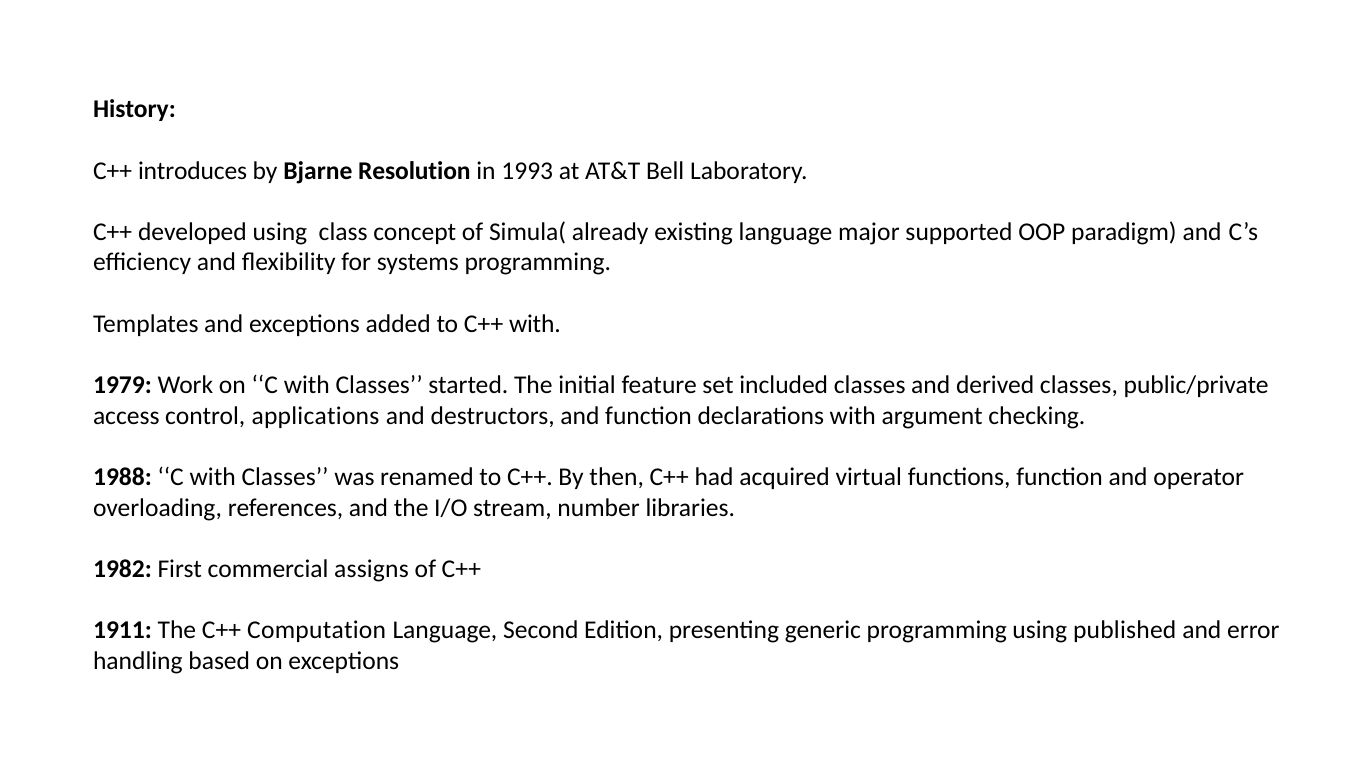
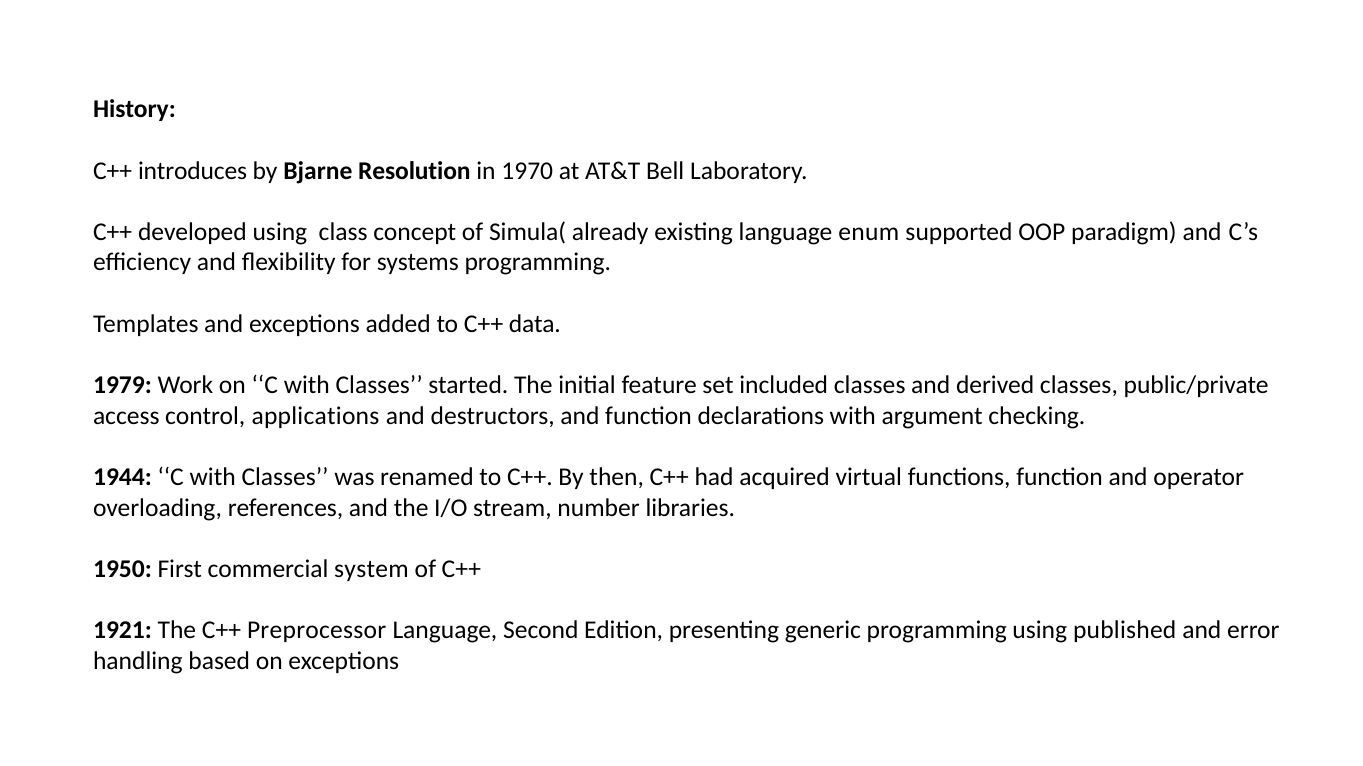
1993: 1993 -> 1970 (527, 171)
major: major -> enum (869, 232)
C++ with: with -> data (535, 324)
1988: 1988 -> 1944 (122, 477)
1982: 1982 -> 1950 (122, 569)
assigns: assigns -> system (371, 569)
1911: 1911 -> 1921 (122, 631)
Computation: Computation -> Preprocessor (317, 631)
